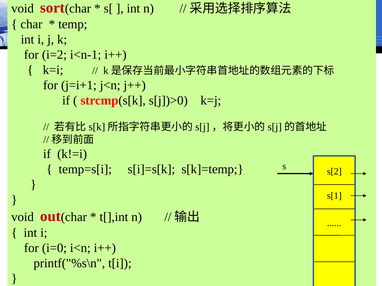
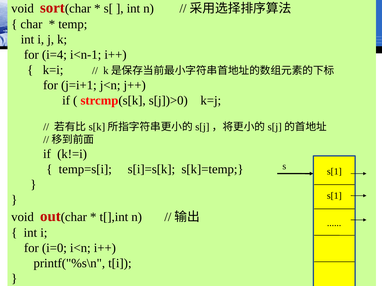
i=2: i=2 -> i=4 (54, 55)
s[2: s[2 -> s[1 (334, 172)
